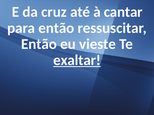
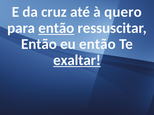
cantar: cantar -> quero (123, 12)
então underline: none -> present (56, 28)
eu vieste: vieste -> então (97, 44)
